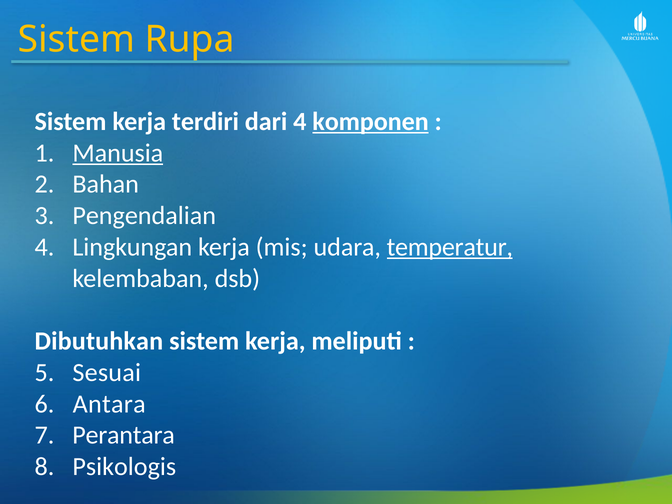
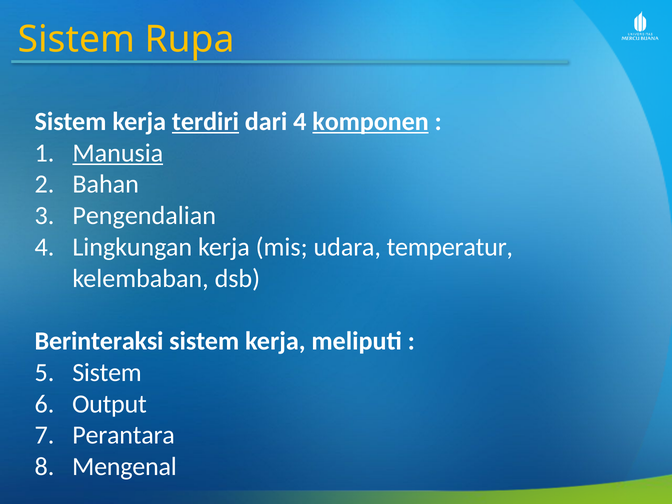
terdiri underline: none -> present (205, 122)
temperatur underline: present -> none (450, 247)
Dibutuhkan: Dibutuhkan -> Berinteraksi (99, 341)
Sesuai: Sesuai -> Sistem (107, 373)
Antara: Antara -> Output (109, 404)
Psikologis: Psikologis -> Mengenal (124, 467)
